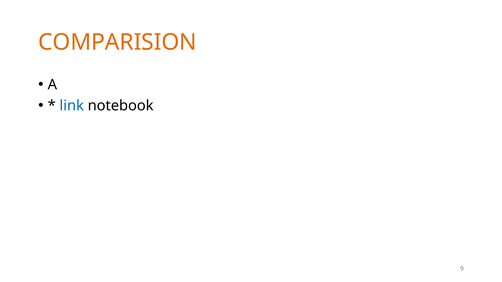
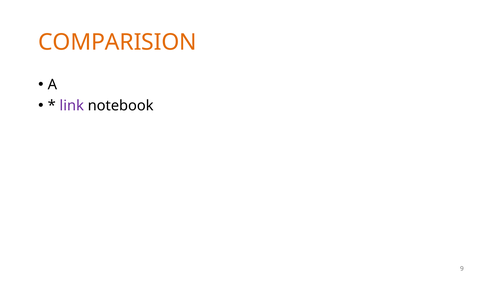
link colour: blue -> purple (72, 106)
